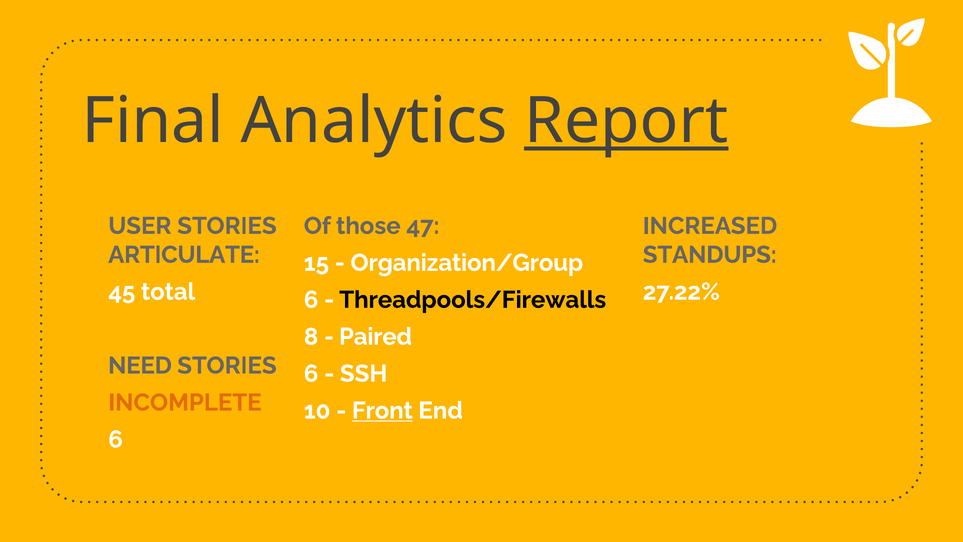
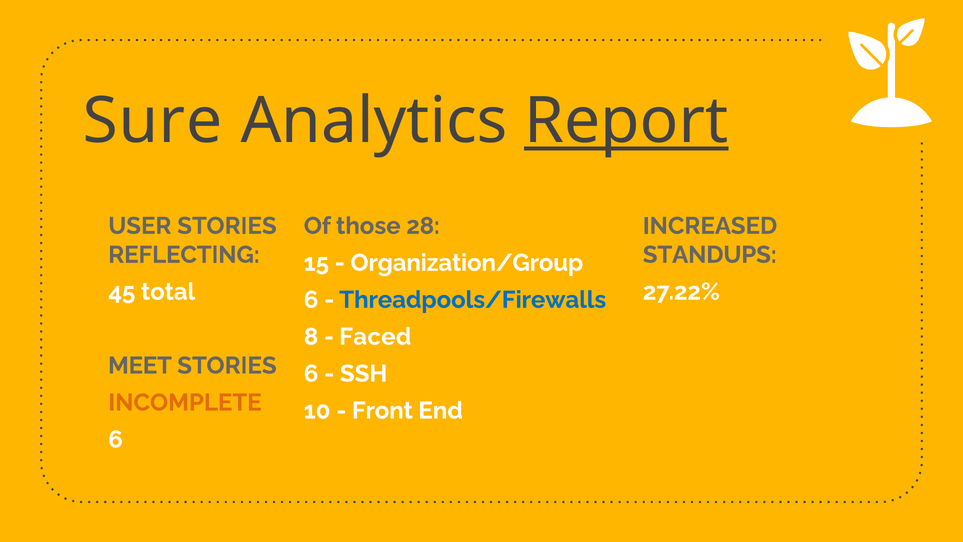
Final: Final -> Sure (152, 121)
47: 47 -> 28 (423, 226)
ARTICULATE: ARTICULATE -> REFLECTING (184, 255)
Threadpools/Firewalls colour: black -> blue (473, 300)
Paired: Paired -> Faced (375, 337)
NEED: NEED -> MEET (140, 365)
Front underline: present -> none (382, 410)
